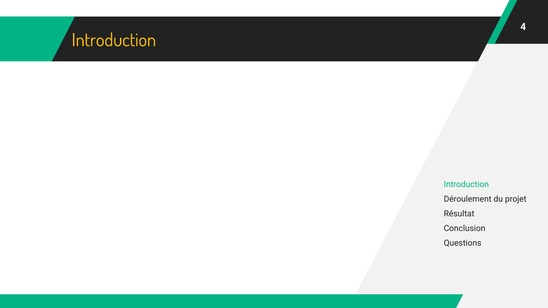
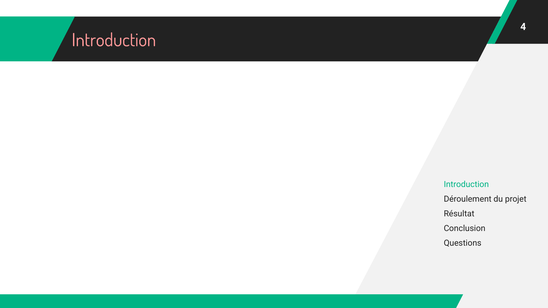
Introduction colour: yellow -> pink (114, 40)
